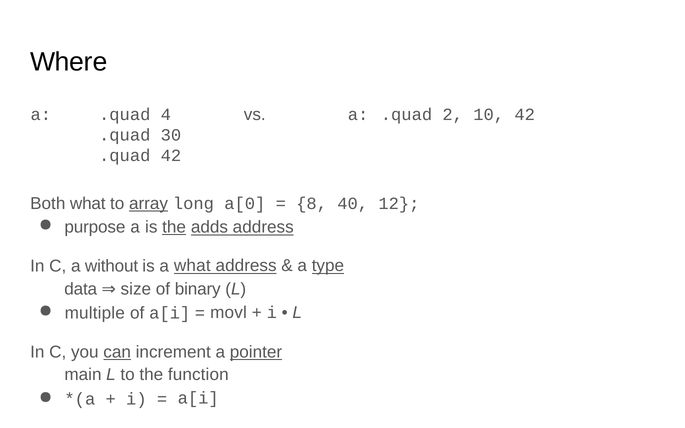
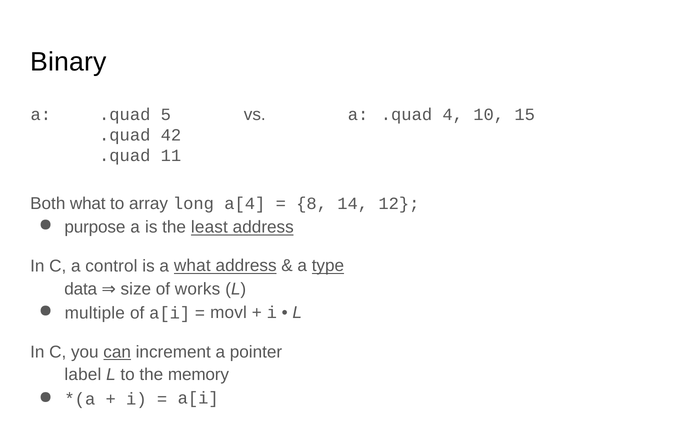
Where: Where -> Binary (68, 62)
2: 2 -> 4 (453, 114)
10 42: 42 -> 15 (525, 114)
4: 4 -> 5 (166, 114)
30: 30 -> 42 (171, 135)
.quad 42: 42 -> 11 (171, 156)
array underline: present -> none (148, 204)
a[0: a[0 -> a[4 (245, 204)
40: 40 -> 14 (353, 204)
the underline: present -> none (174, 227)
adds: adds -> least (209, 227)
without: without -> control (111, 266)
binary: binary -> works (198, 289)
pointer underline: present -> none (256, 352)
main: main -> label (83, 375)
function: function -> memory (198, 375)
